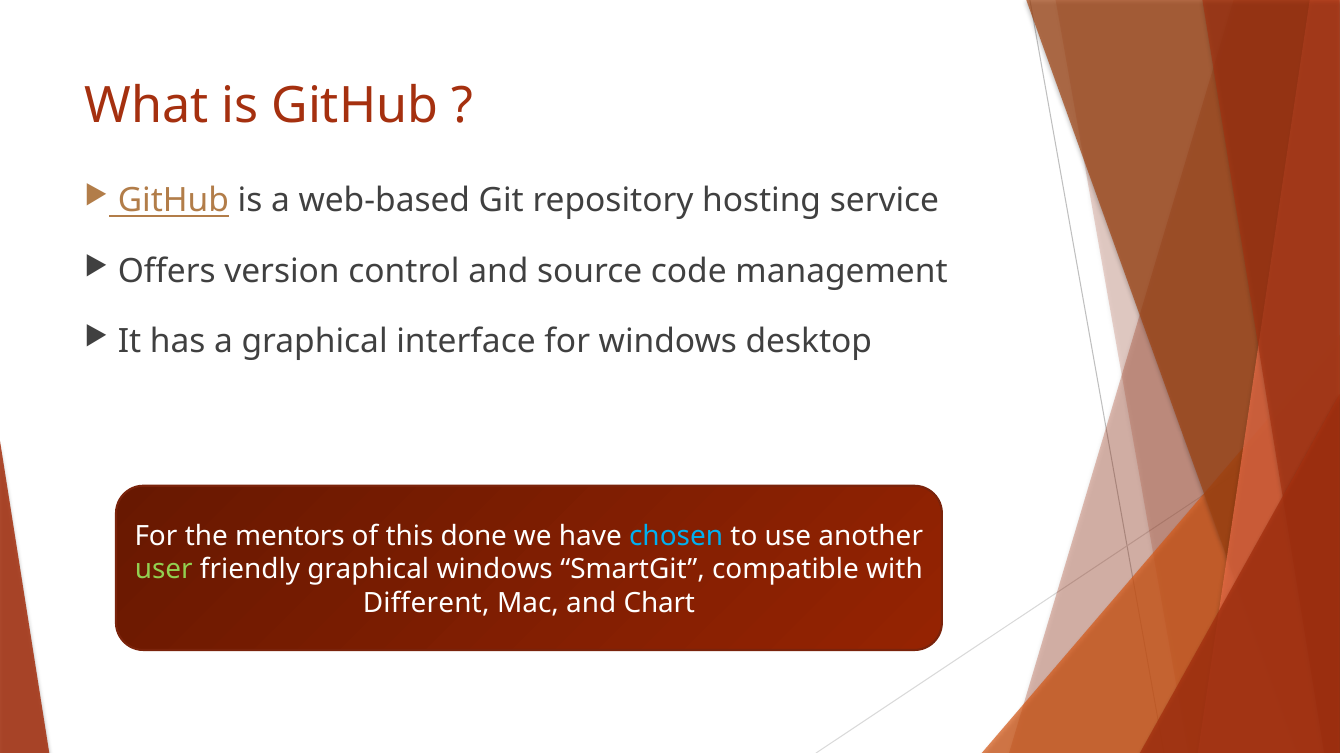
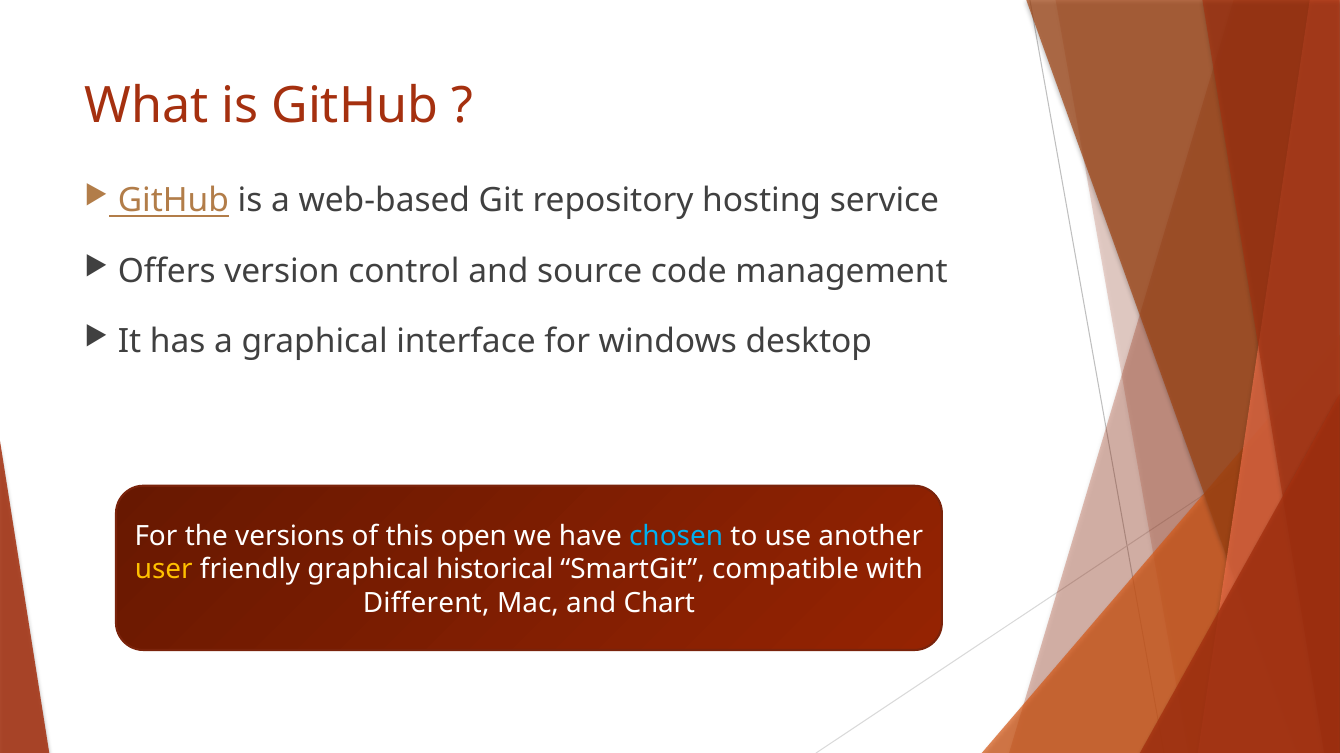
mentors: mentors -> versions (290, 537)
done: done -> open (474, 537)
user colour: light green -> yellow (164, 570)
graphical windows: windows -> historical (495, 570)
